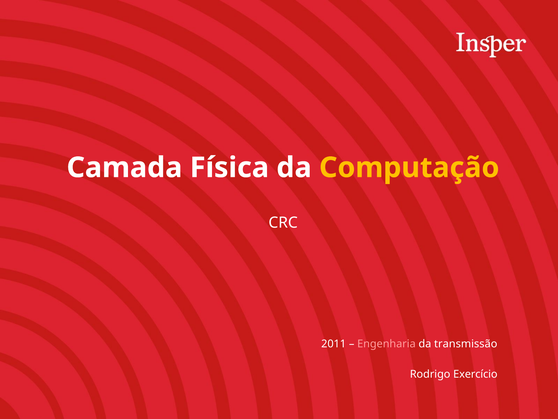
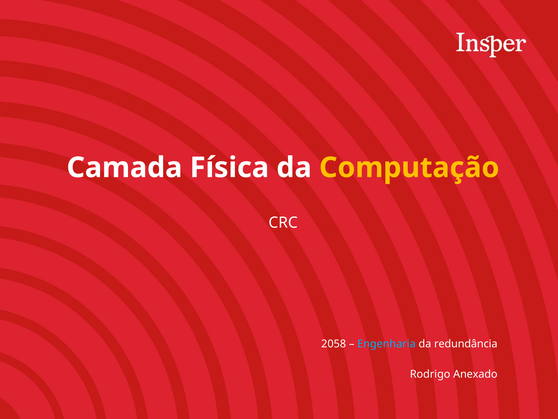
2011: 2011 -> 2058 (334, 343)
Engenharia colour: pink -> light blue (386, 343)
transmissão: transmissão -> redundância (466, 343)
Exercício: Exercício -> Anexado (475, 374)
